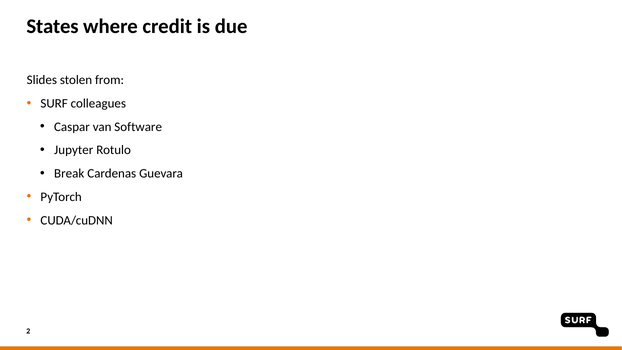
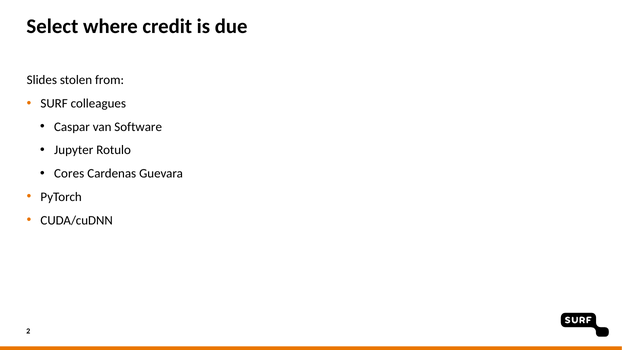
States: States -> Select (52, 27)
Break: Break -> Cores (69, 174)
